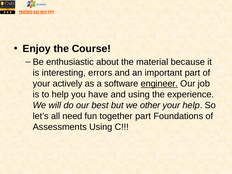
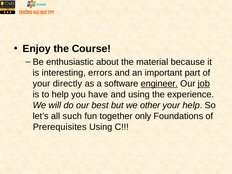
actively: actively -> directly (67, 84)
job underline: none -> present (204, 84)
need: need -> such (72, 116)
together part: part -> only (143, 116)
Assessments: Assessments -> Prerequisites (60, 127)
